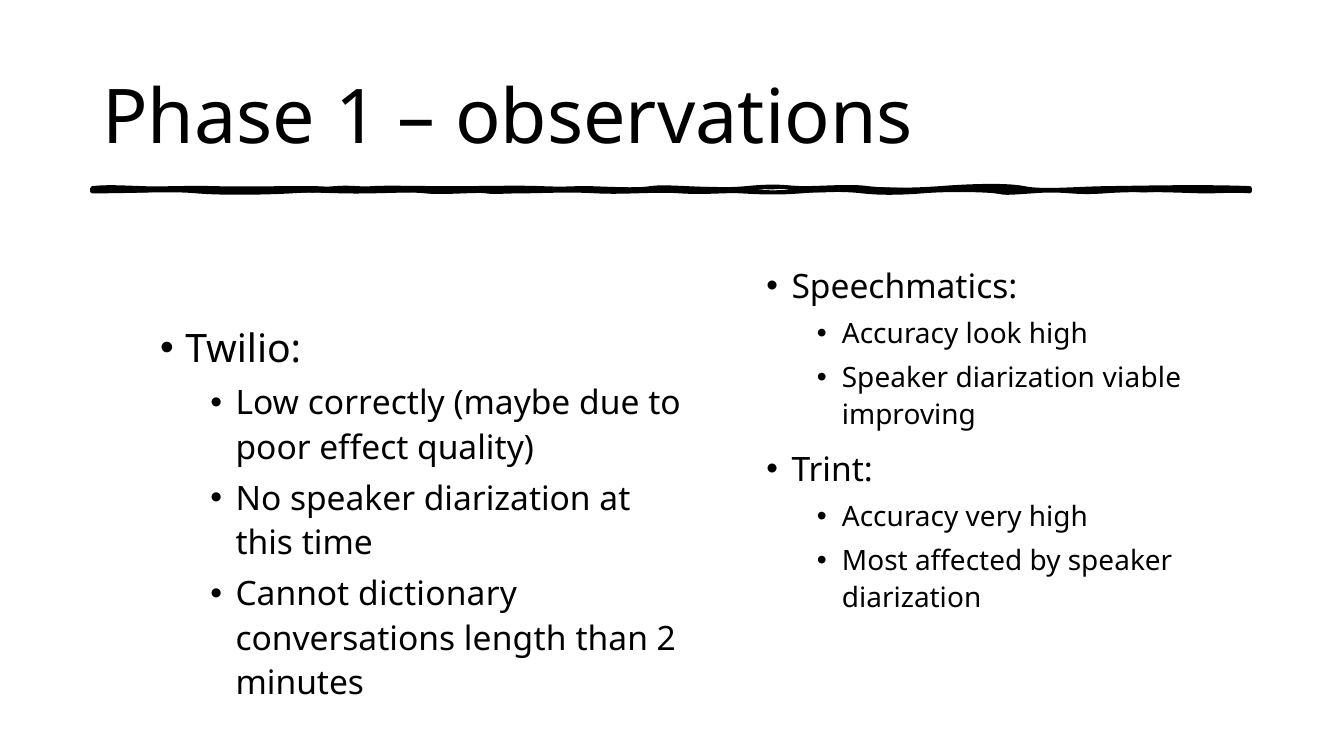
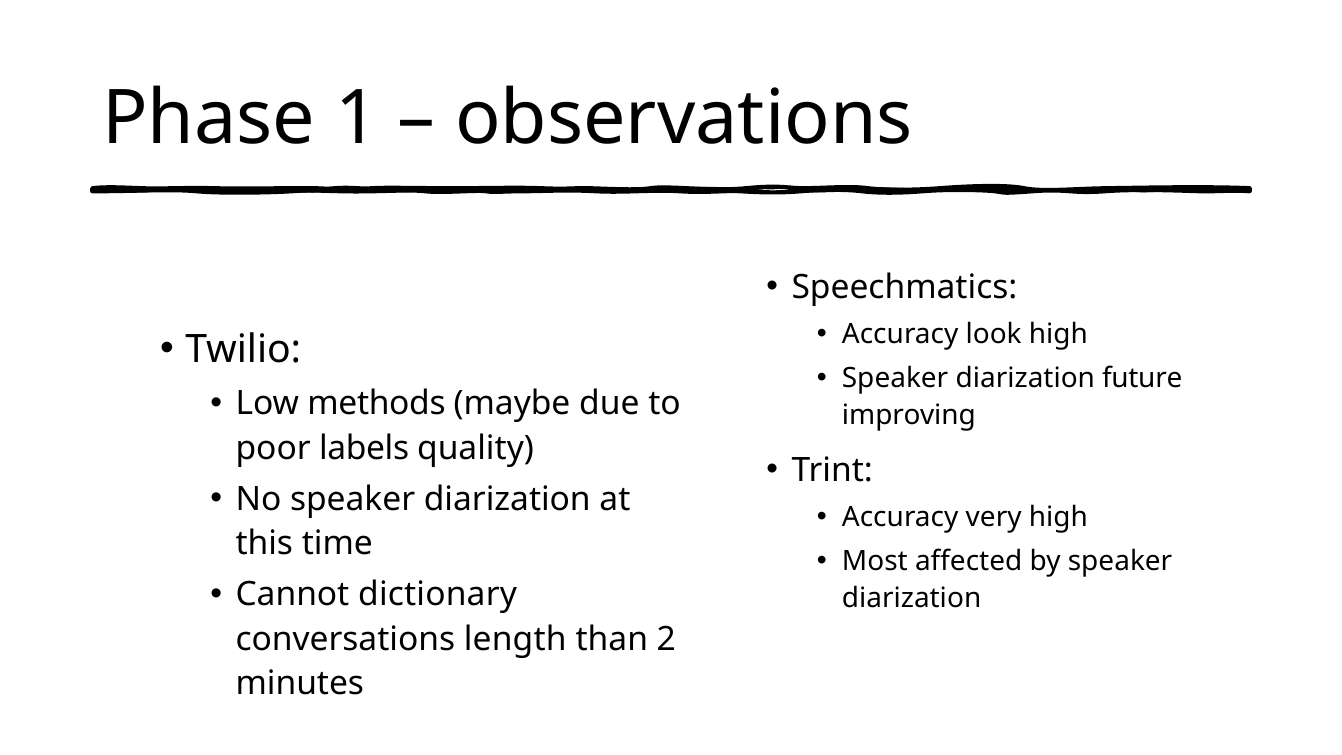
viable: viable -> future (1142, 378)
correctly: correctly -> methods (377, 404)
effect: effect -> labels (364, 448)
